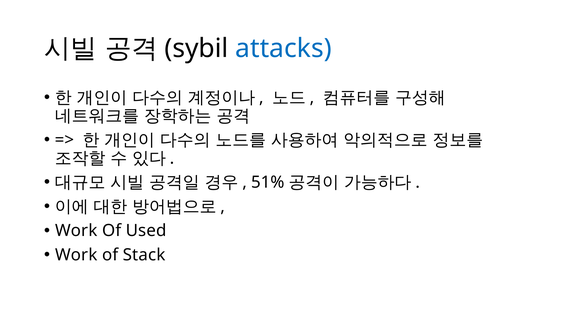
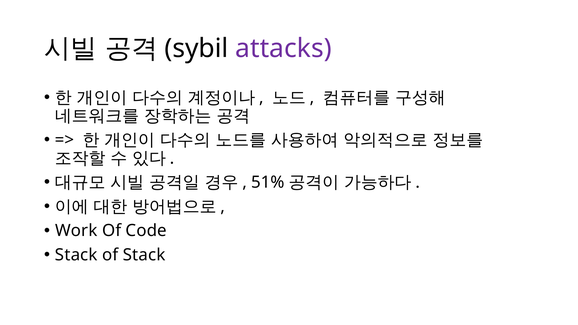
attacks colour: blue -> purple (283, 49)
Used: Used -> Code (146, 231)
Work: Work -> Stack (76, 255)
